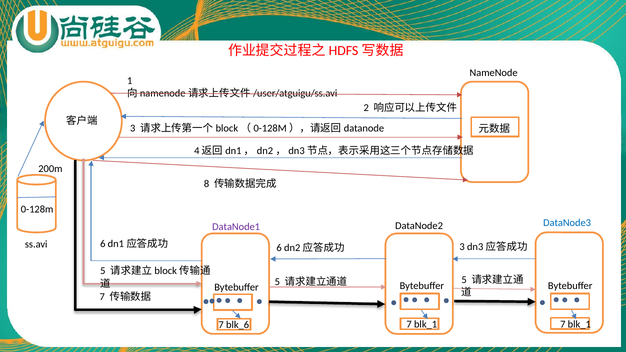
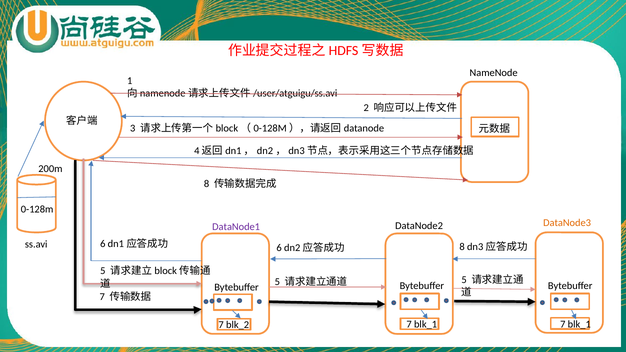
DataNode3 colour: blue -> orange (567, 223)
3: 3 -> 8 (462, 247)
blk_6: blk_6 -> blk_2 (238, 325)
